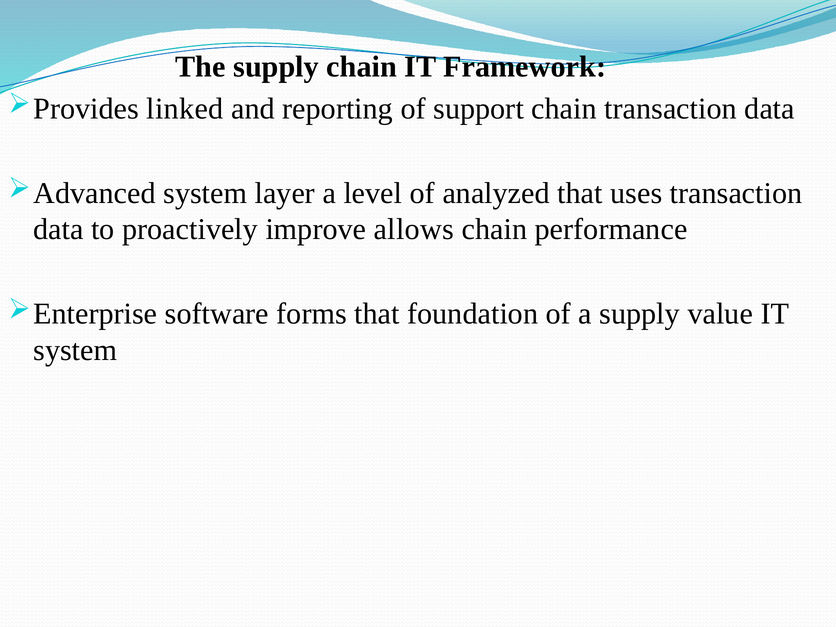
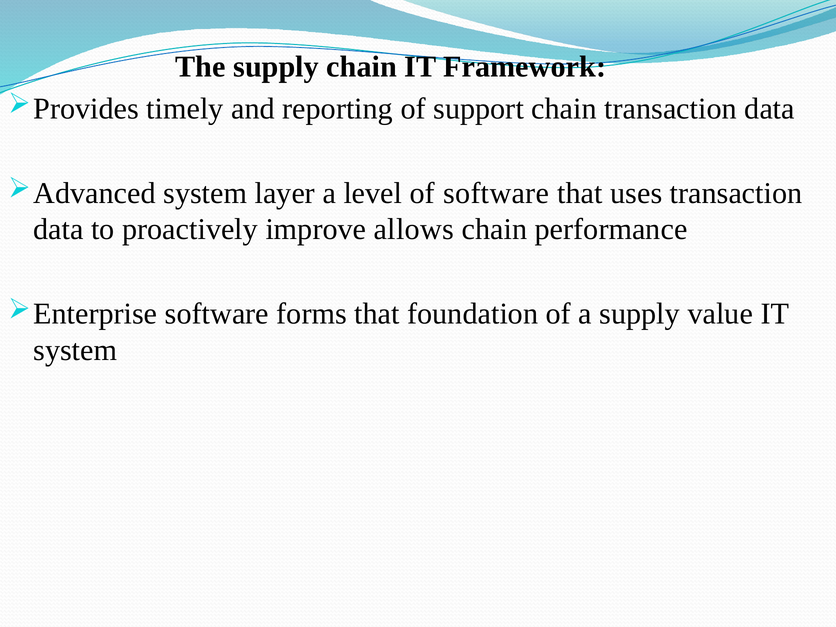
linked: linked -> timely (185, 109)
of analyzed: analyzed -> software (496, 193)
